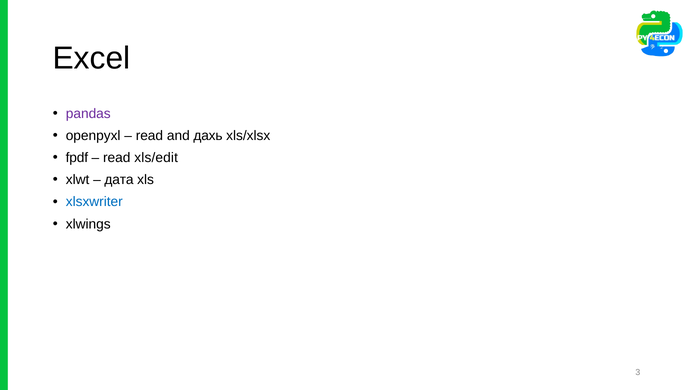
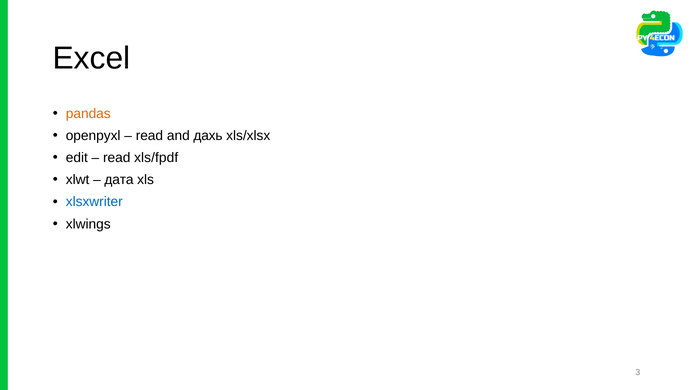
pandas colour: purple -> orange (88, 114)
fpdf: fpdf -> edit (77, 158)
xls/edit: xls/edit -> xls/fpdf (156, 158)
